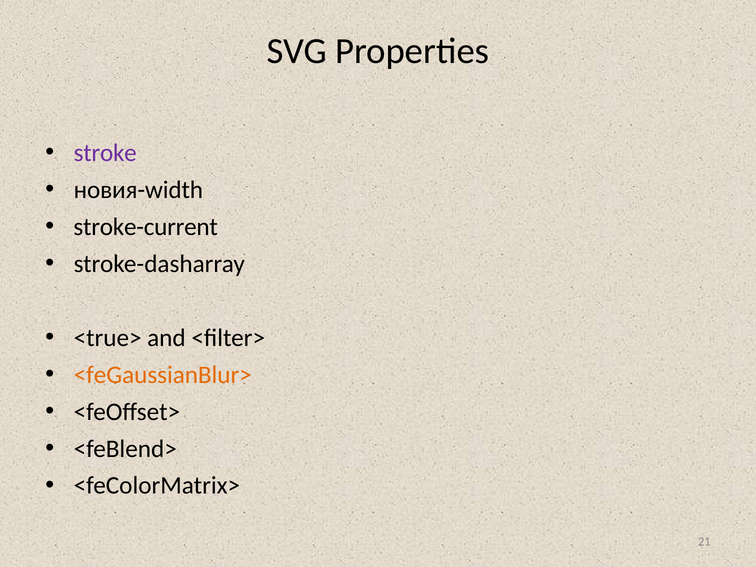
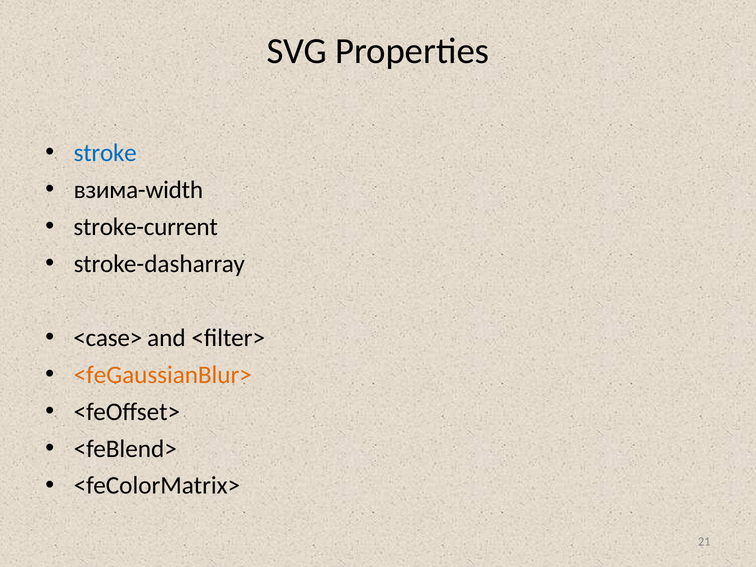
stroke colour: purple -> blue (105, 153)
новия-width: новия-width -> взима-width (138, 190)
<true>: <true> -> <case> (108, 338)
